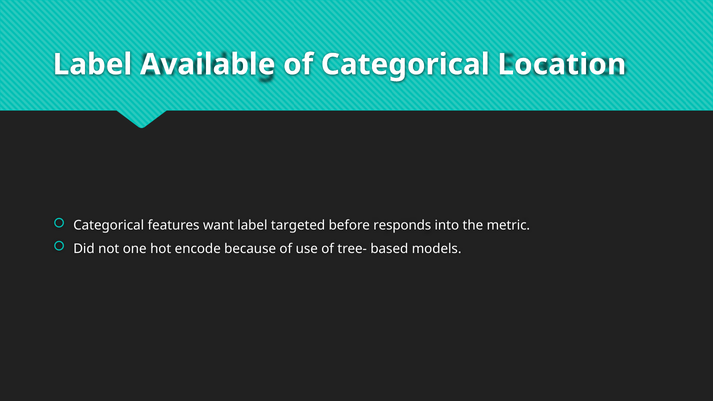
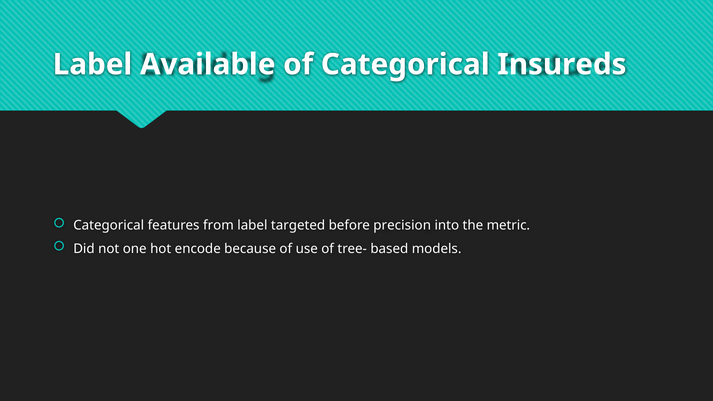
Location: Location -> Insureds (562, 64)
want: want -> from (218, 226)
responds: responds -> precision (402, 226)
